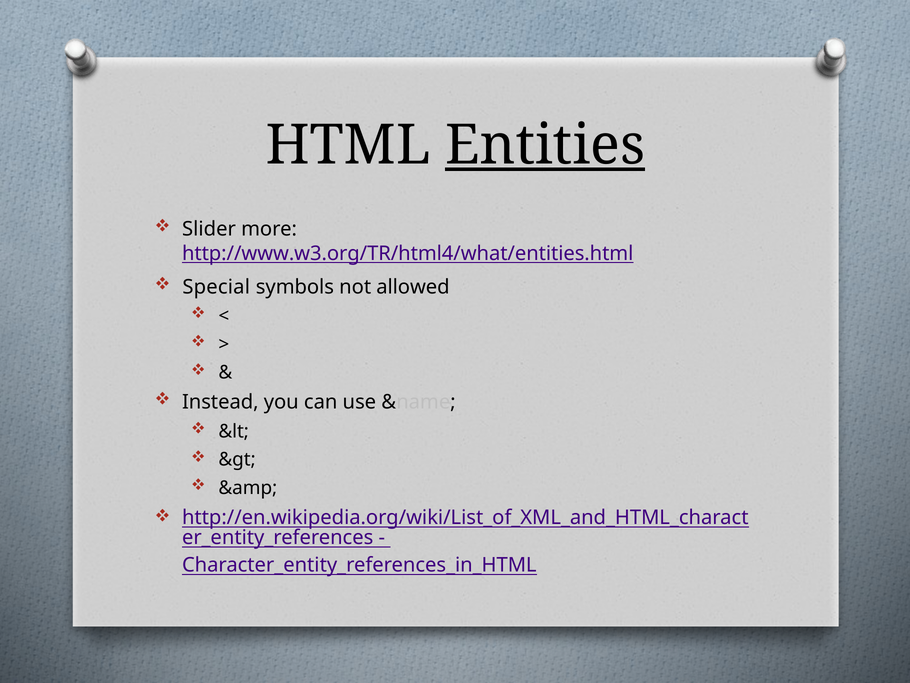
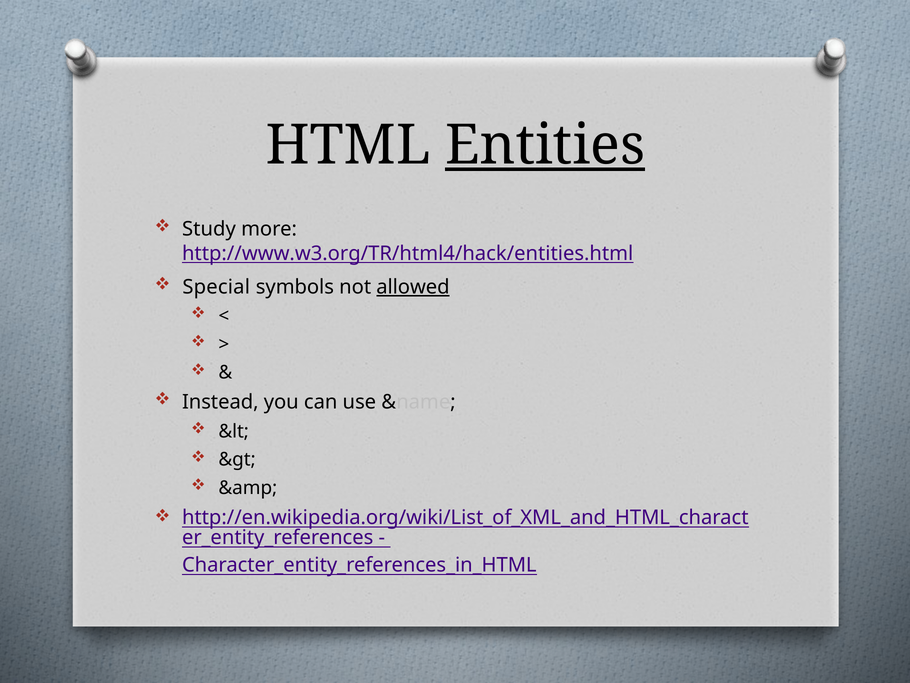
Slider: Slider -> Study (209, 229)
http://www.w3.org/TR/html4/what/entities.html: http://www.w3.org/TR/html4/what/entities.html -> http://www.w3.org/TR/html4/hack/entities.html (408, 253)
allowed underline: none -> present (413, 287)
